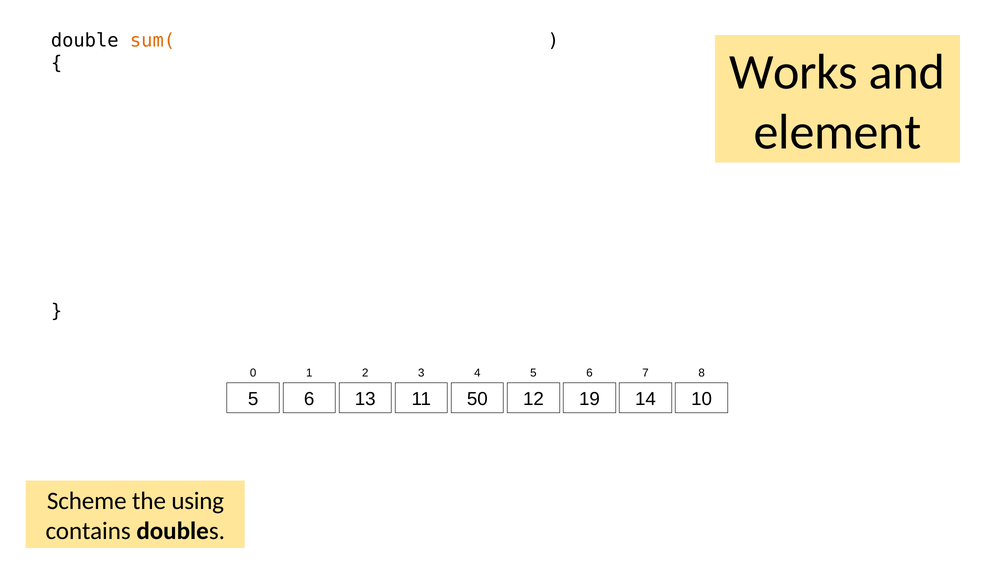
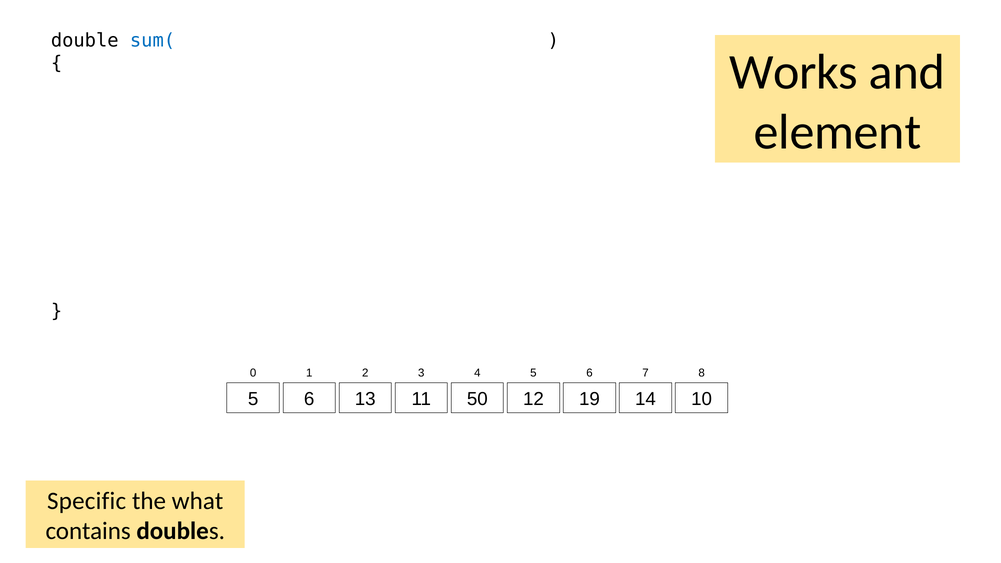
sum( colour: orange -> blue (153, 41)
Scheme: Scheme -> Specific (87, 501)
using: using -> what (198, 501)
